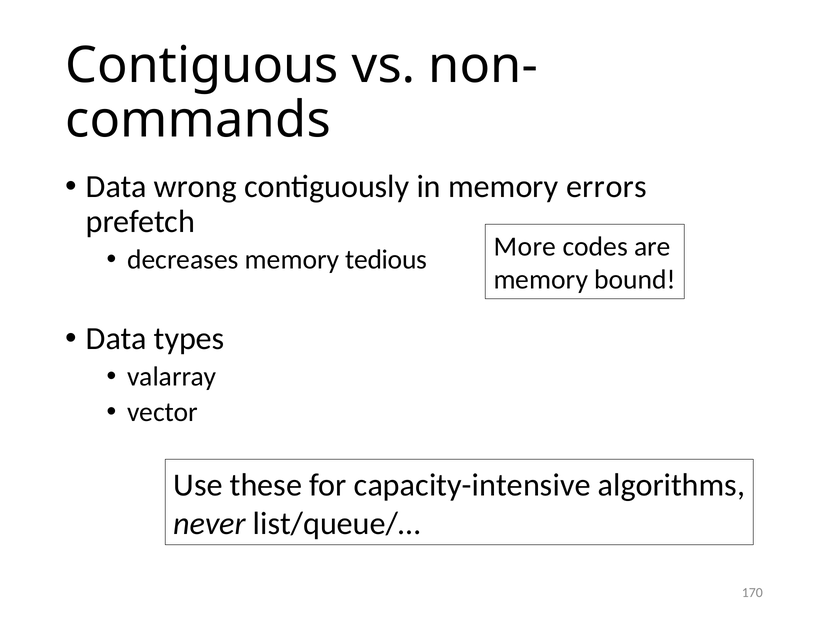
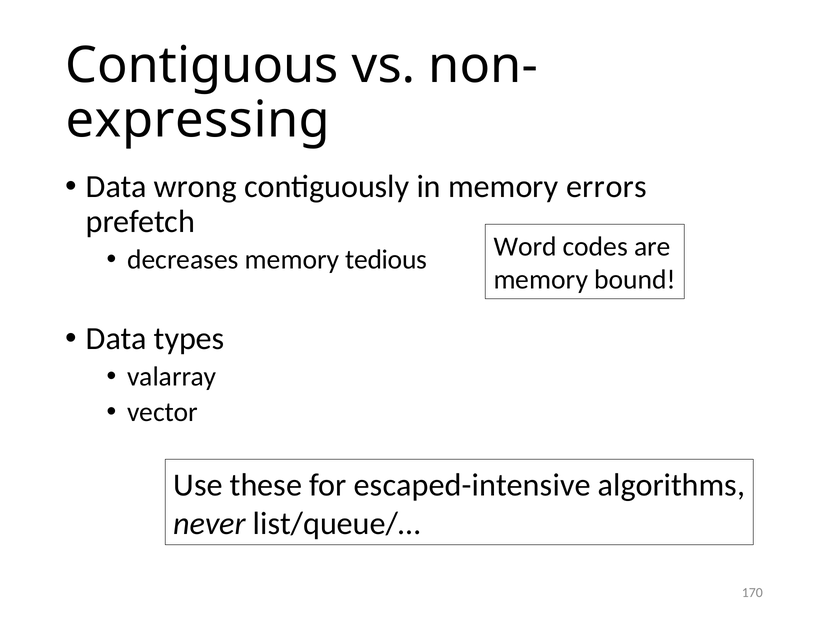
commands: commands -> expressing (198, 120)
More: More -> Word (525, 247)
capacity-intensive: capacity-intensive -> escaped-intensive (472, 485)
